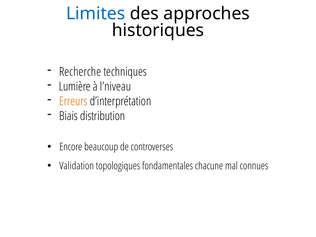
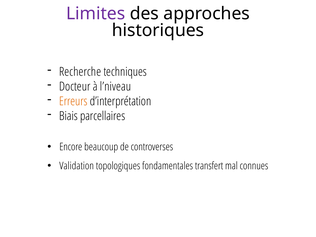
Limites colour: blue -> purple (96, 13)
Lumière: Lumière -> Docteur (75, 87)
distribution: distribution -> parcellaires (103, 116)
chacune: chacune -> transfert (209, 166)
